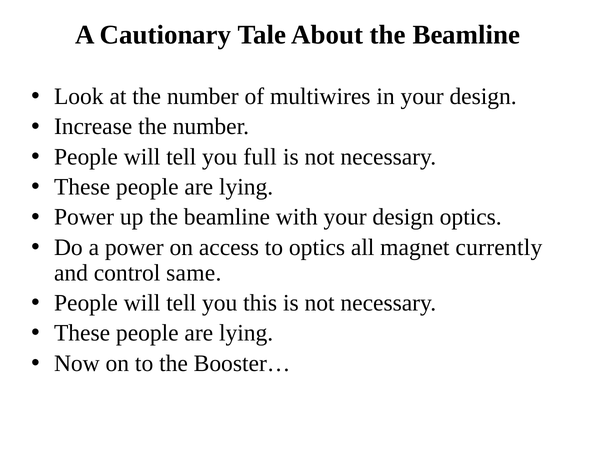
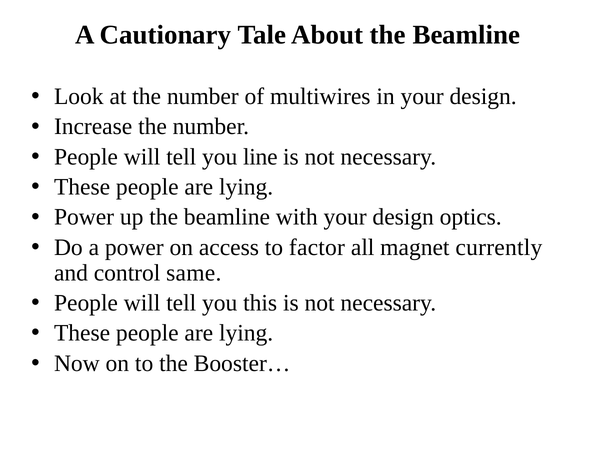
full: full -> line (260, 157)
to optics: optics -> factor (317, 247)
